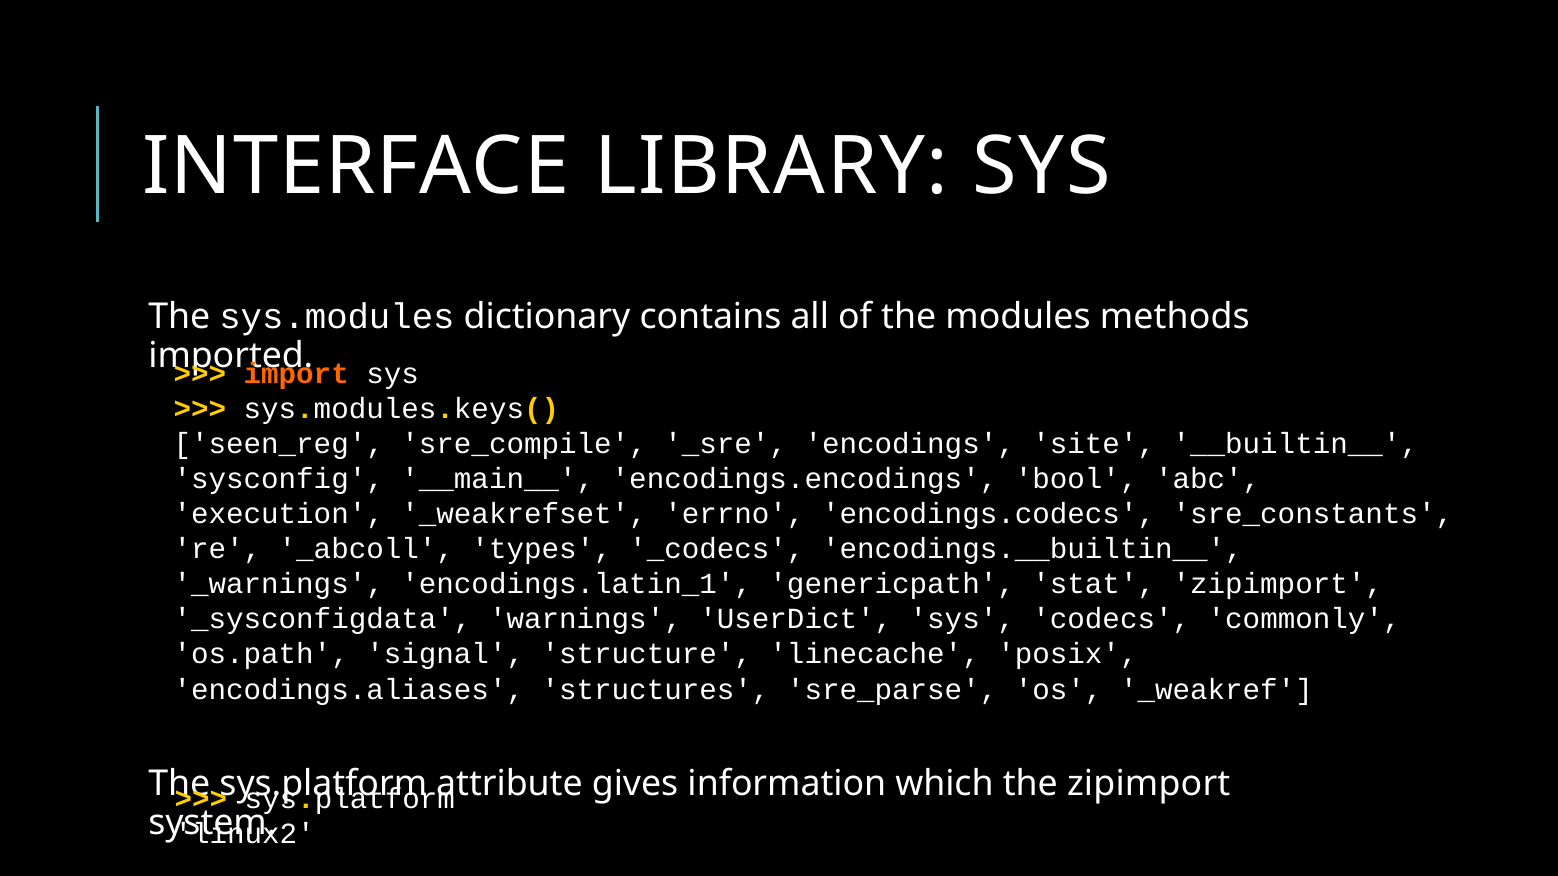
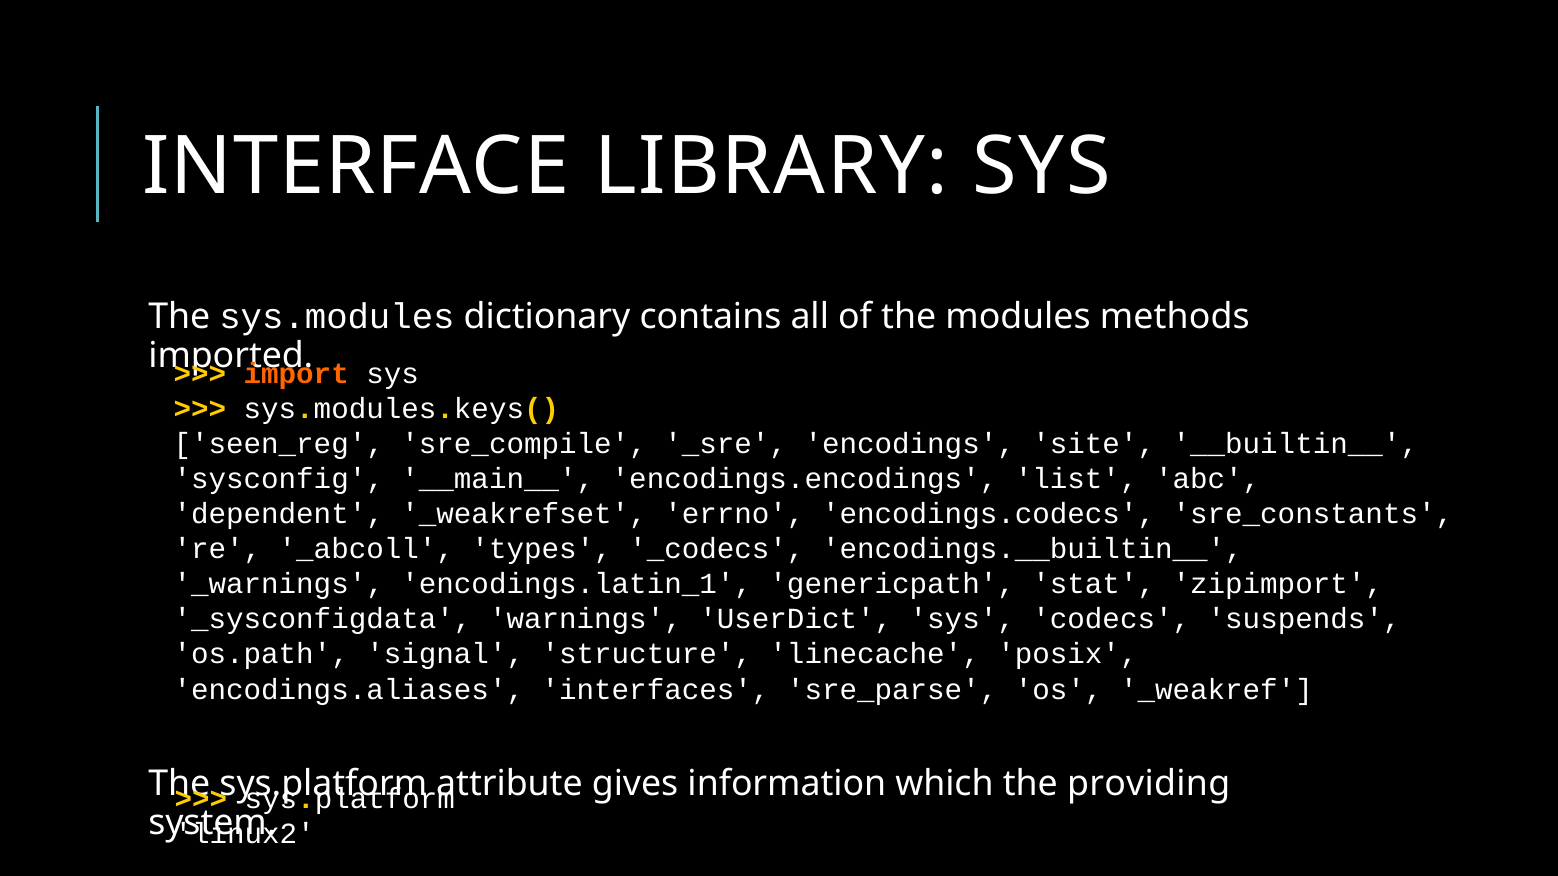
bool: bool -> list (1076, 479)
execution: execution -> dependent (279, 514)
commonly: commonly -> suspends (1304, 620)
structures: structures -> interfaces (656, 690)
the zipimport: zipimport -> providing (1149, 784)
